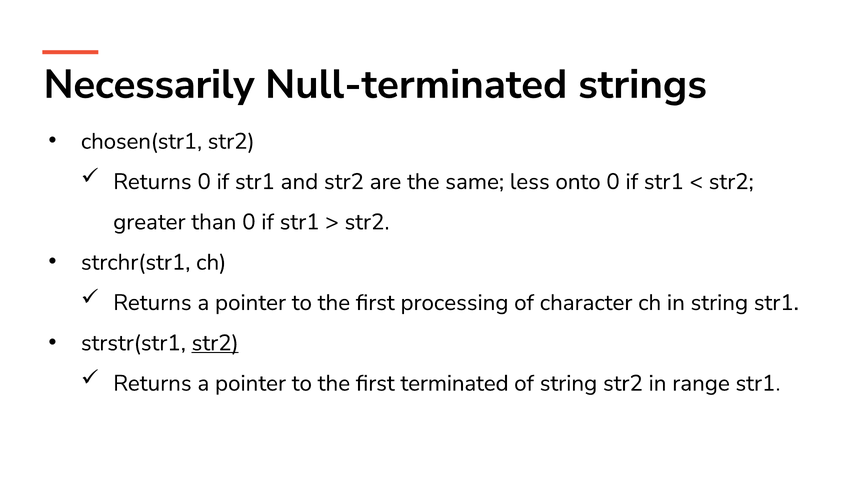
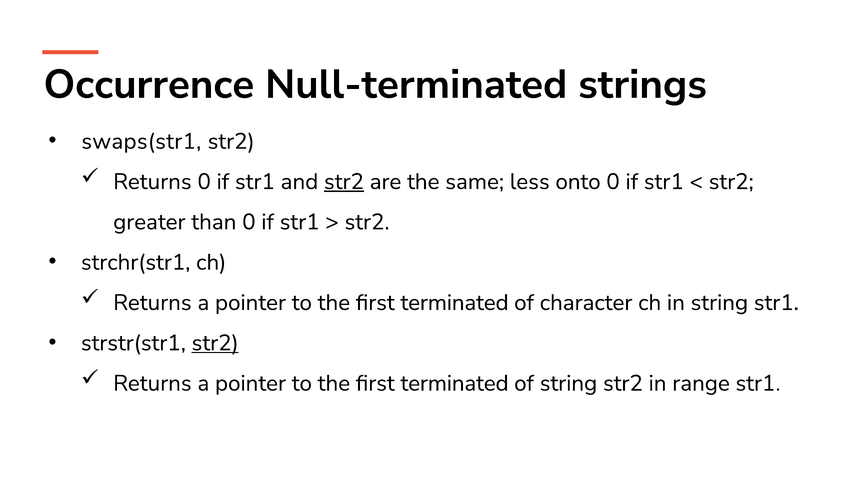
Necessarily: Necessarily -> Occurrence (149, 85)
chosen(str1: chosen(str1 -> swaps(str1 (141, 141)
str2 underline: none -> present (344, 182)
processing: processing -> terminated (455, 303)
